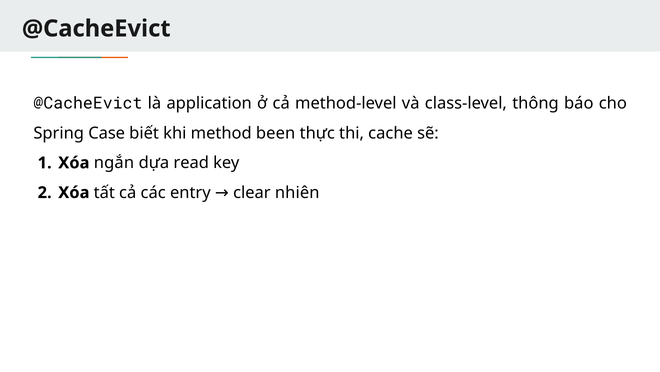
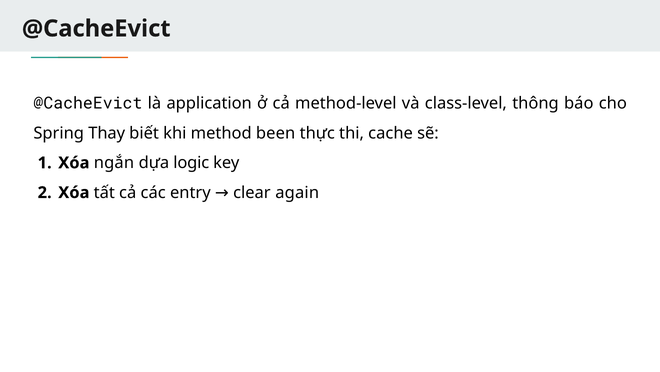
Case: Case -> Thay (107, 133)
read: read -> logic (191, 163)
nhiên: nhiên -> again (297, 192)
